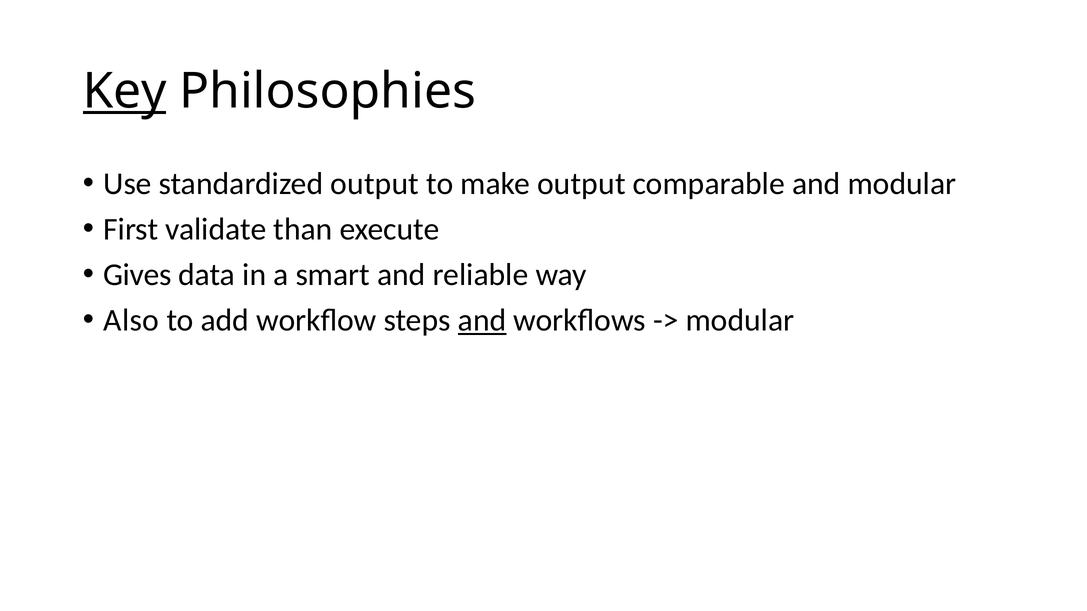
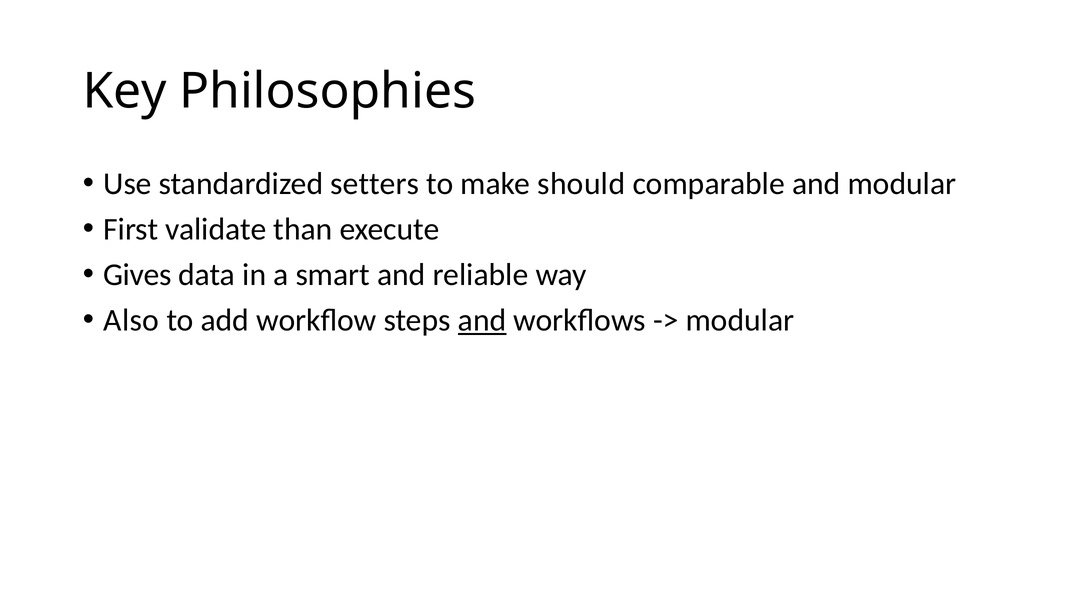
Key underline: present -> none (125, 91)
standardized output: output -> setters (375, 184)
make output: output -> should (581, 184)
